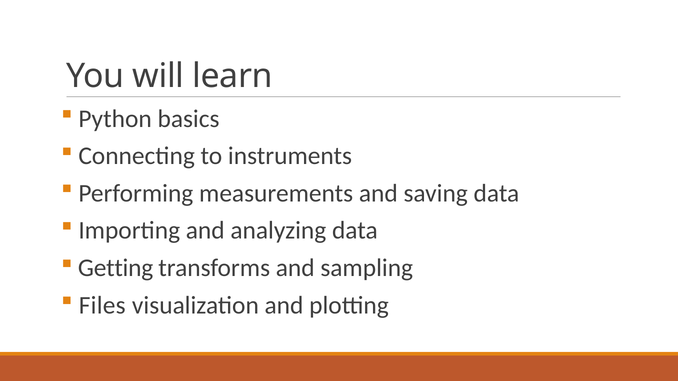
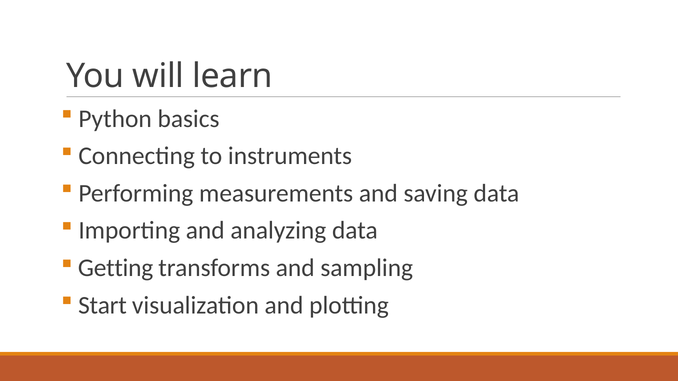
Files: Files -> Start (102, 306)
